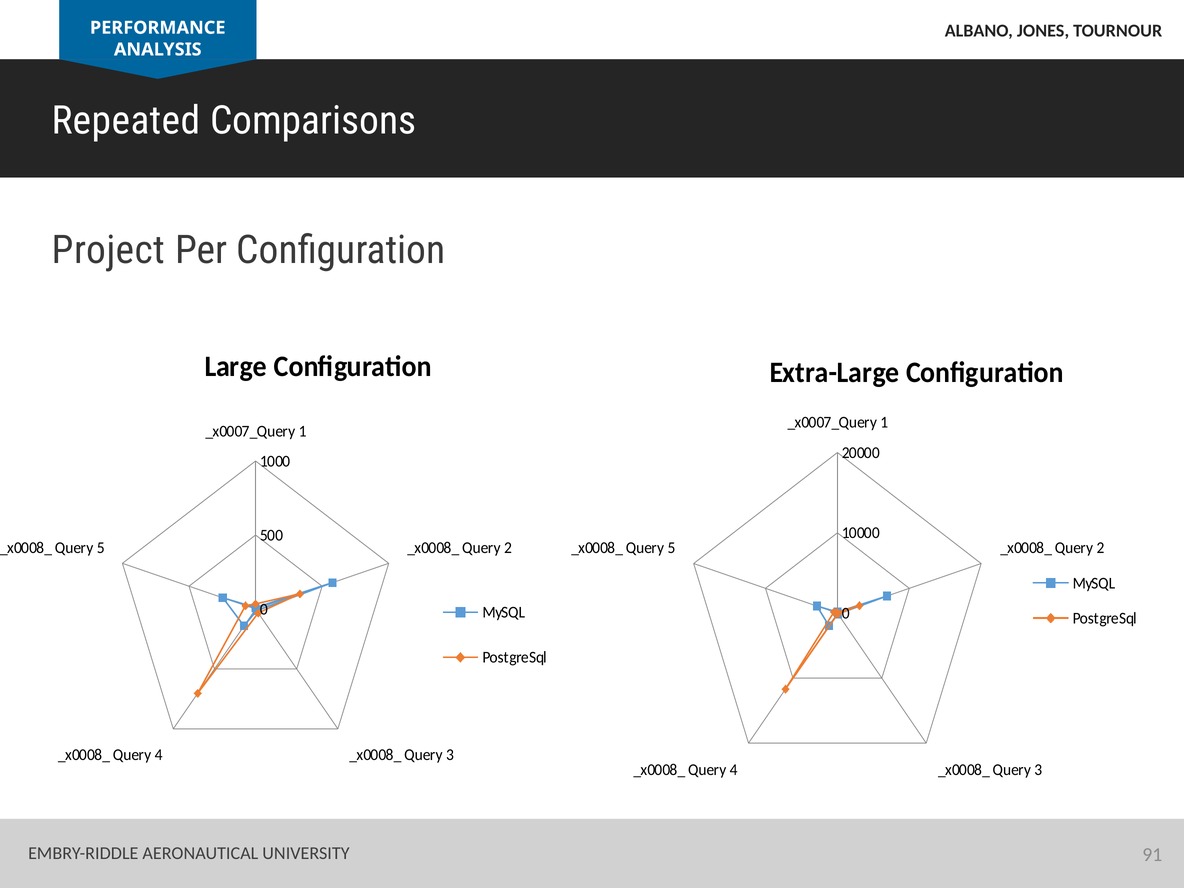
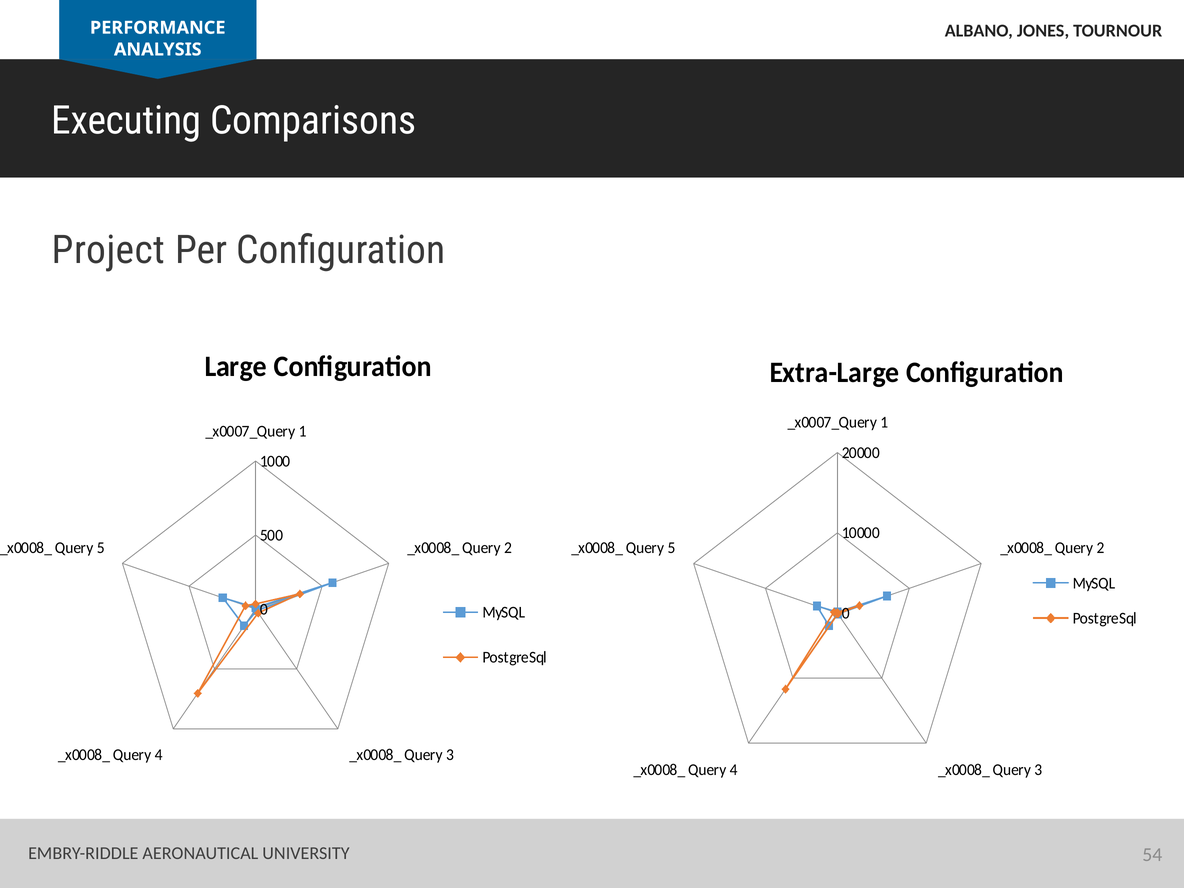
Repeated: Repeated -> Executing (126, 121)
91: 91 -> 54 (1152, 855)
